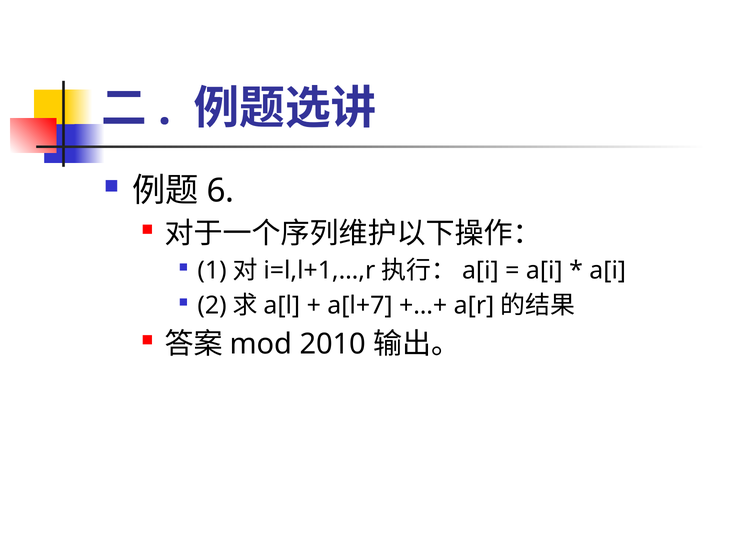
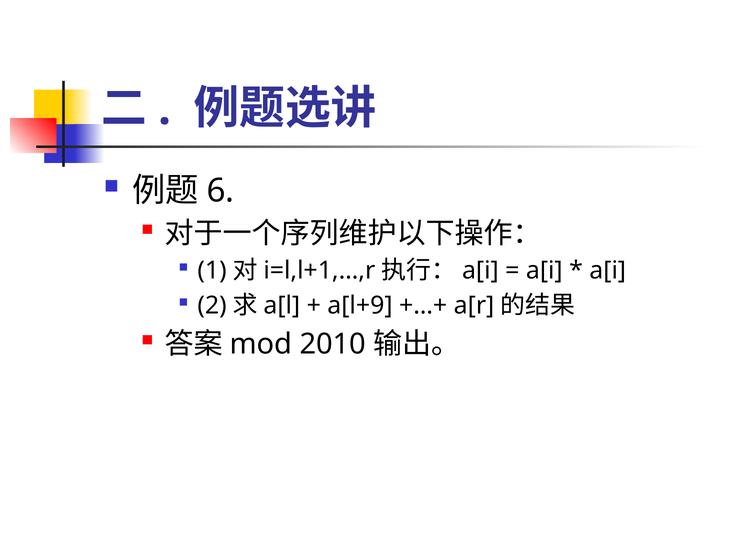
a[l+7: a[l+7 -> a[l+9 (360, 306)
